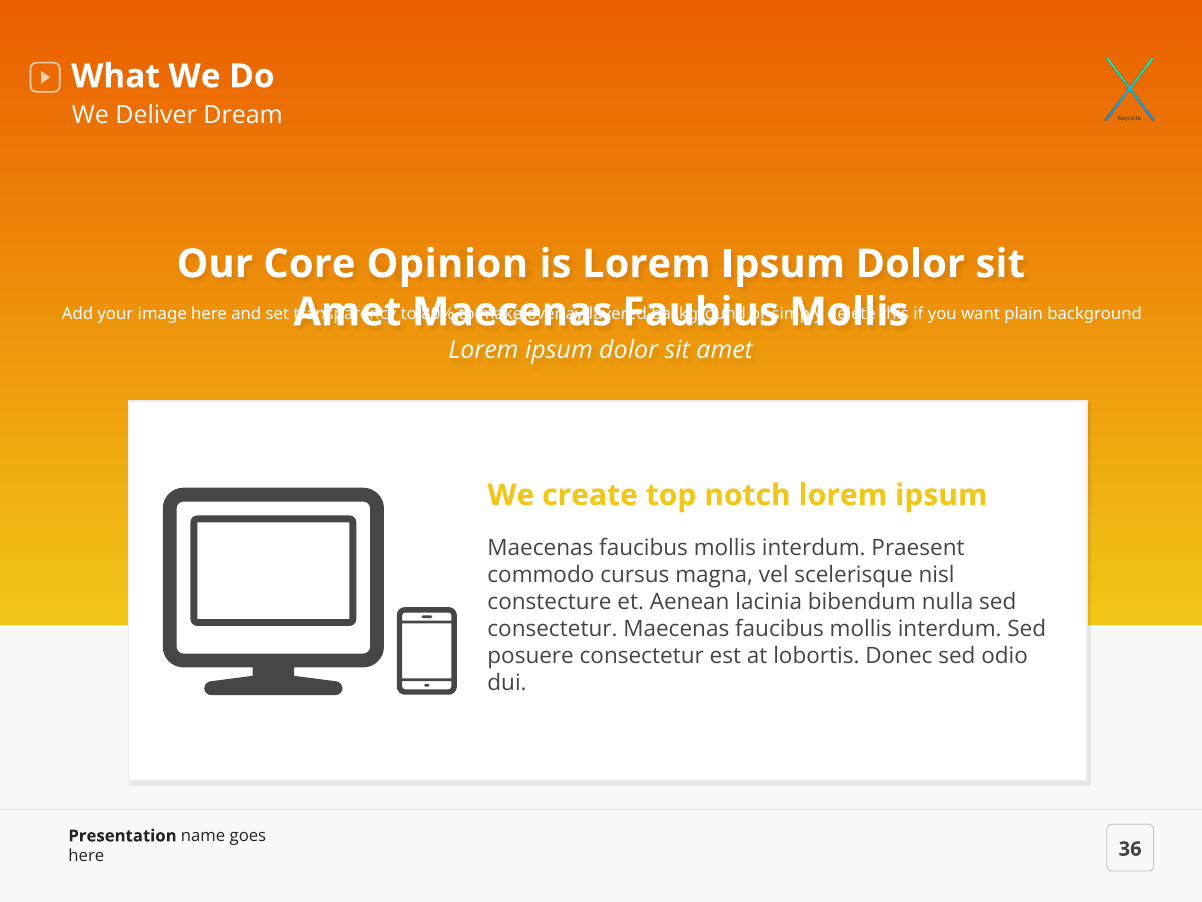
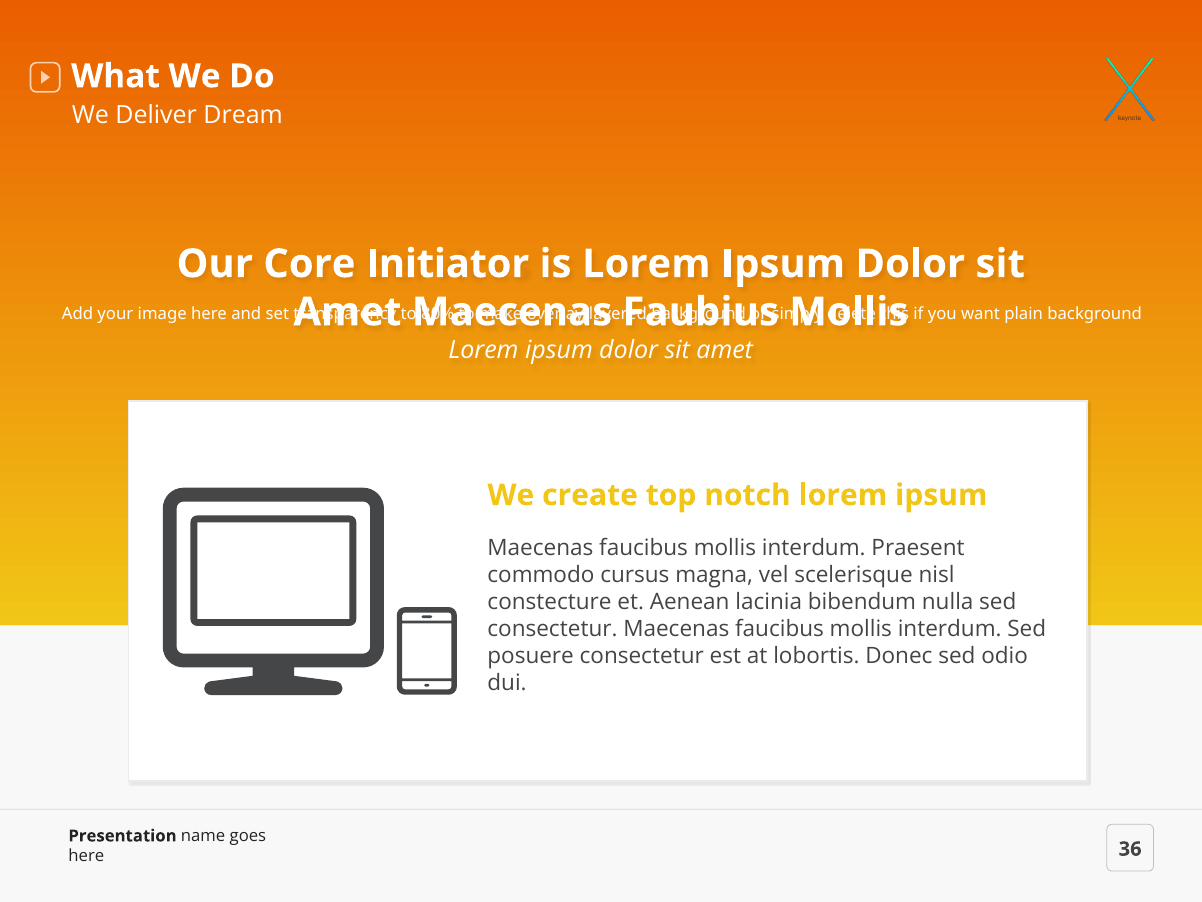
Opinion: Opinion -> Initiator (448, 264)
